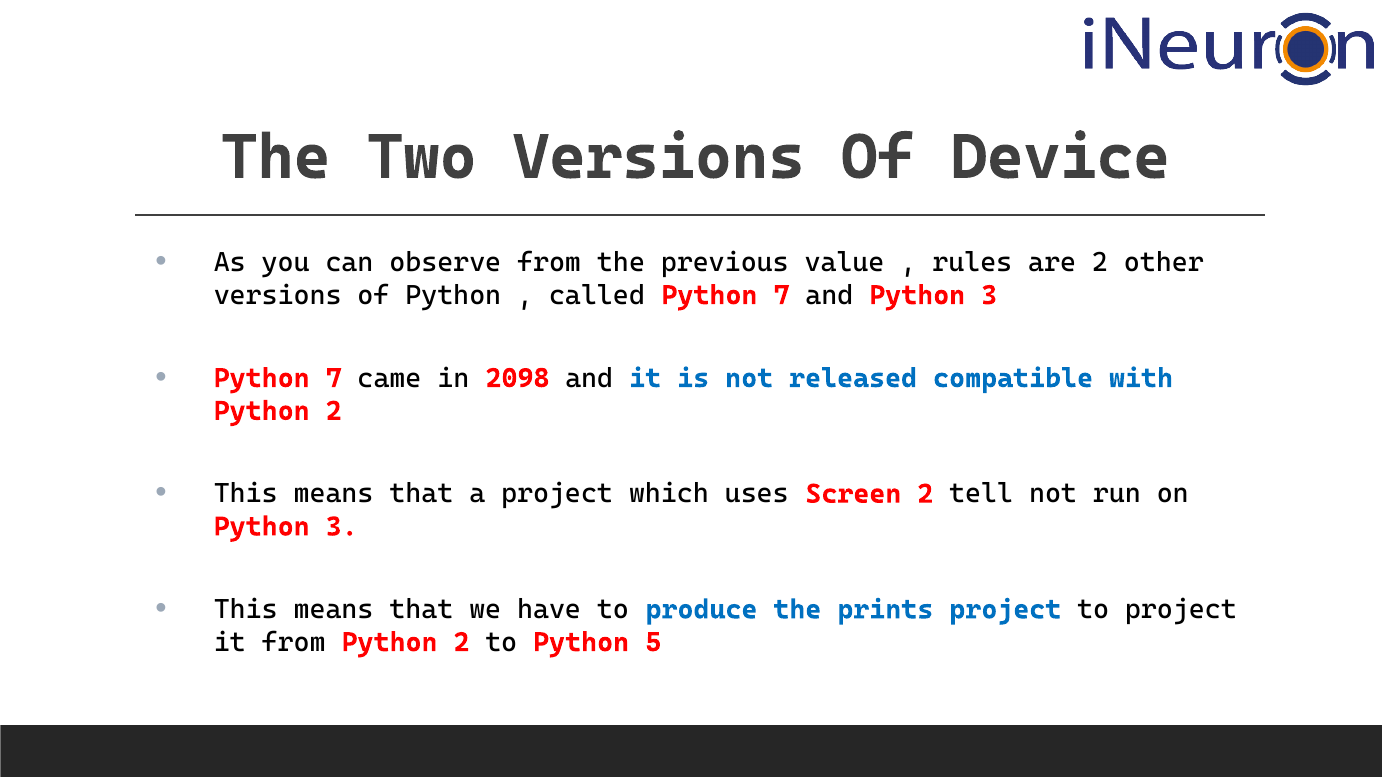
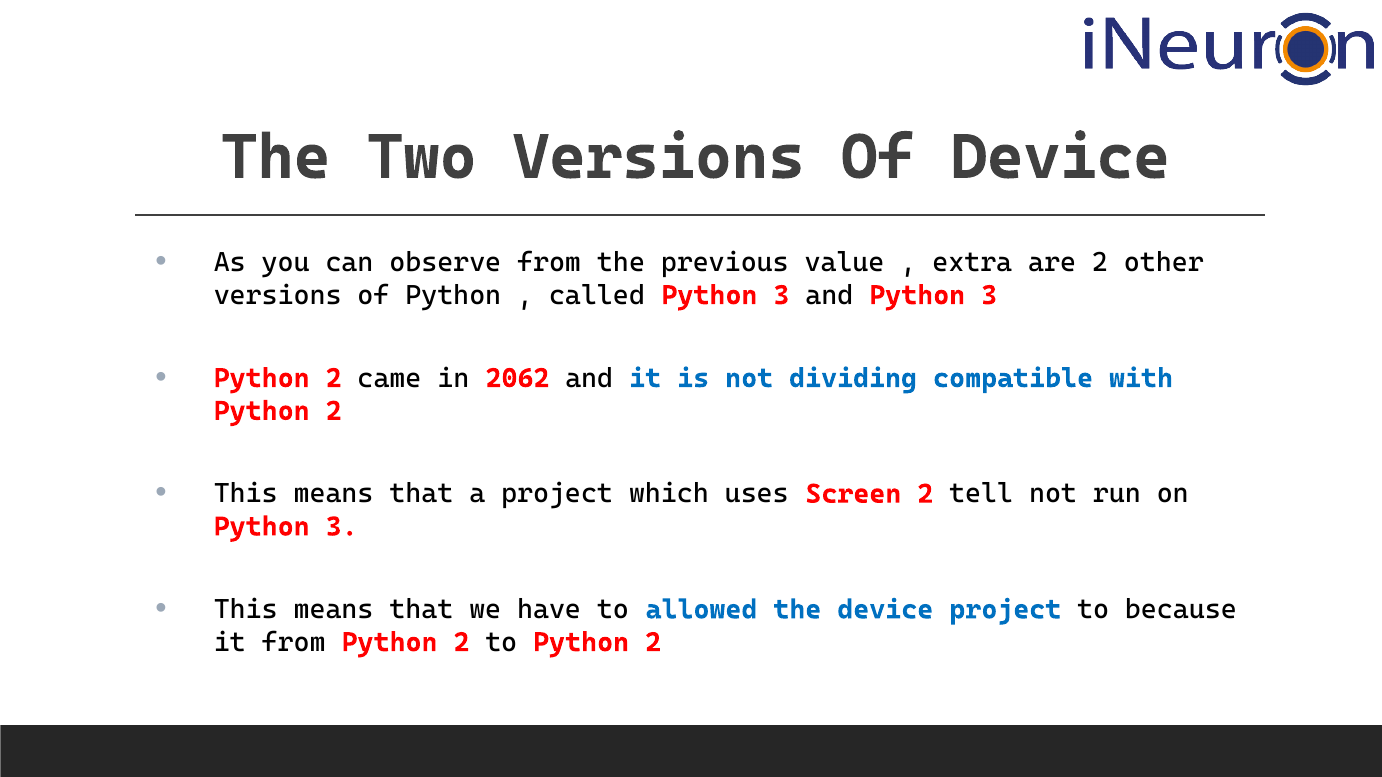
rules: rules -> extra (972, 262)
called Python 7: 7 -> 3 (782, 295)
7: 7 -> 2 (334, 378)
2098: 2098 -> 2062 (517, 378)
released: released -> dividing (853, 378)
produce: produce -> allowed (701, 610)
the prints: prints -> device (885, 610)
to project: project -> because (1181, 610)
to Python 5: 5 -> 2 (653, 642)
